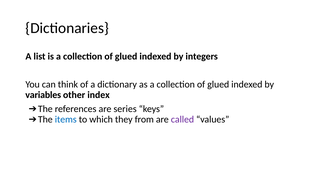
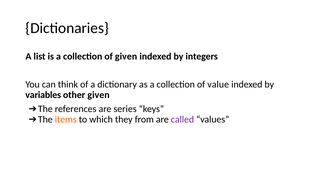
glued: glued -> given (126, 56)
glued: glued -> value (218, 84)
other index: index -> given (98, 95)
items colour: blue -> orange (66, 119)
